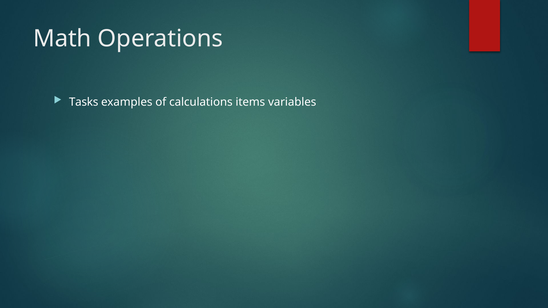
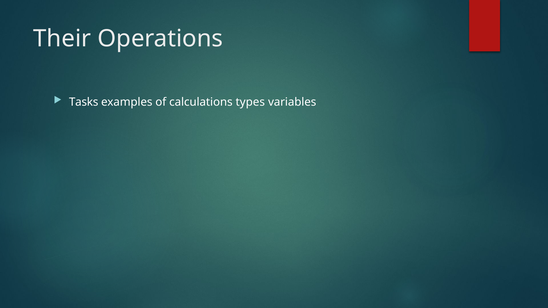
Math: Math -> Their (62, 38)
items: items -> types (250, 102)
